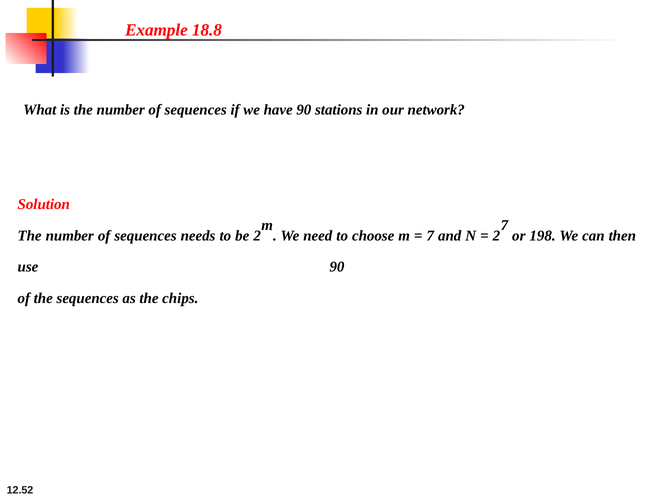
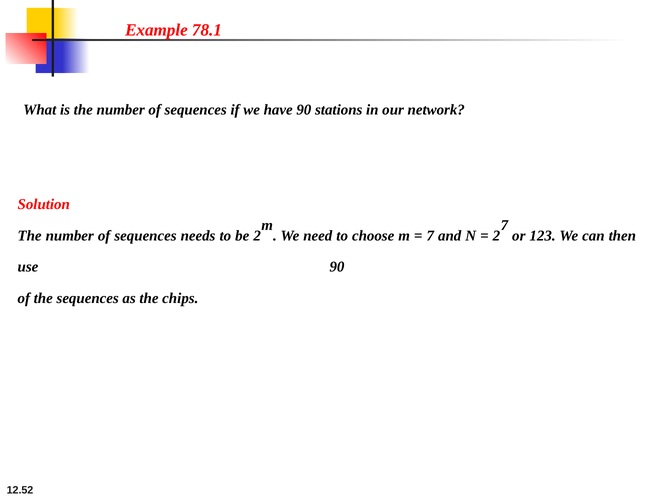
18.8: 18.8 -> 78.1 (207, 30)
198: 198 -> 123 (543, 236)
